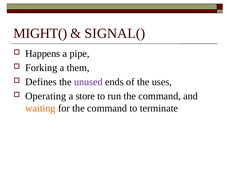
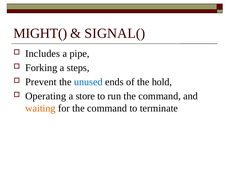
Happens: Happens -> Includes (43, 53)
them: them -> steps (78, 67)
Defines: Defines -> Prevent (41, 82)
unused colour: purple -> blue (88, 82)
uses: uses -> hold (162, 82)
